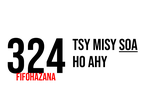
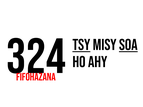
Tsy underline: none -> present (81, 45)
